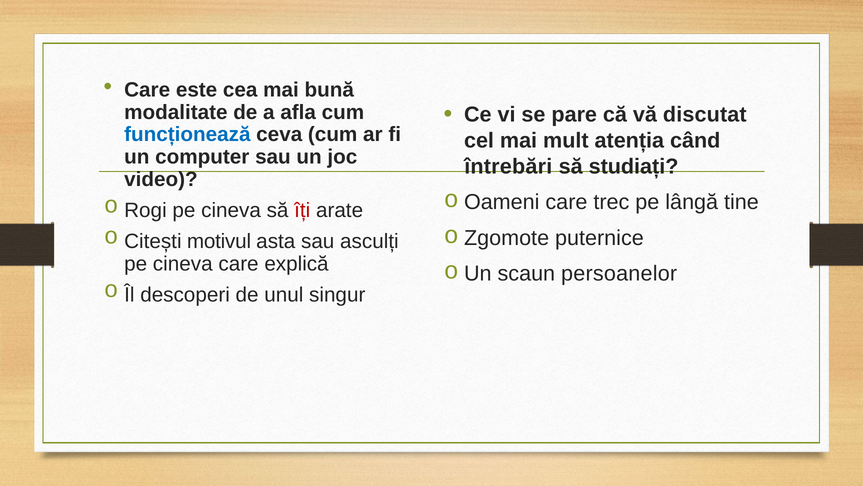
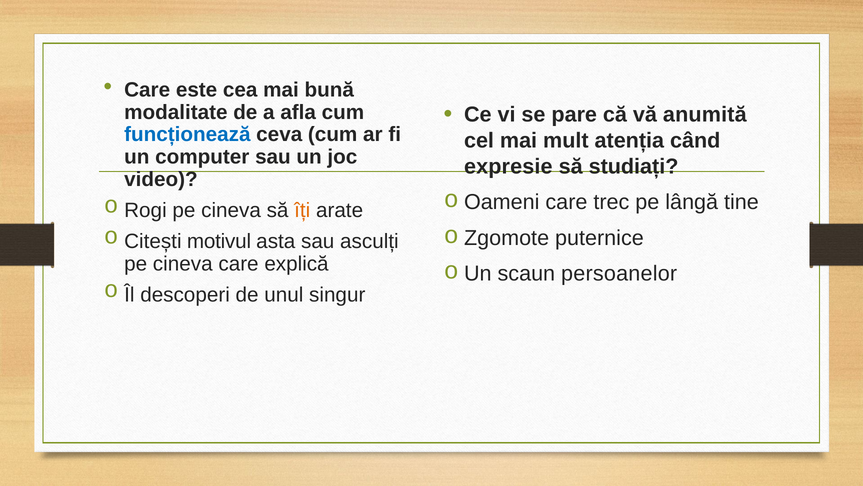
discutat: discutat -> anumită (705, 115)
întrebări: întrebări -> expresie (508, 166)
îți colour: red -> orange (302, 210)
